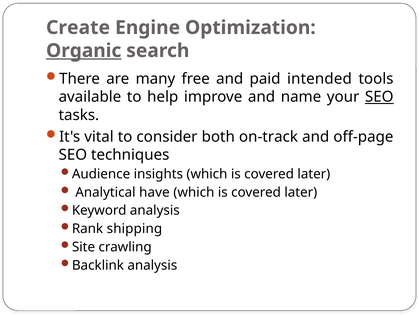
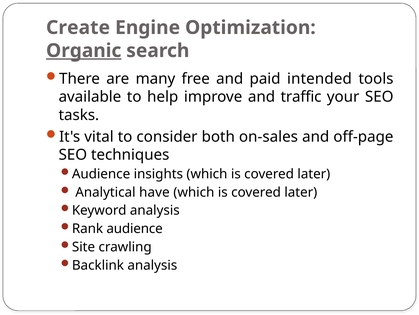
name: name -> traffic (301, 97)
SEO underline: present -> none (379, 97)
on-track: on-track -> on-sales (268, 136)
Rank shipping: shipping -> audience (135, 228)
